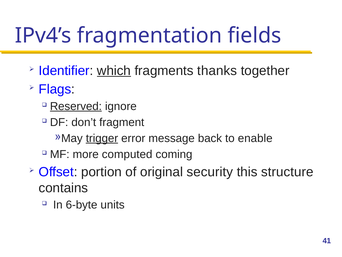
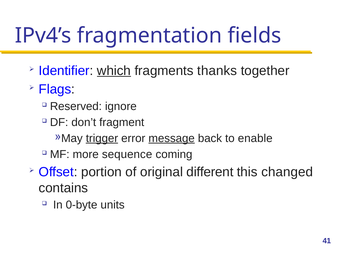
Reserved underline: present -> none (76, 106)
message underline: none -> present (172, 138)
computed: computed -> sequence (127, 154)
security: security -> different (210, 172)
structure: structure -> changed (287, 172)
6-byte: 6-byte -> 0-byte (82, 205)
